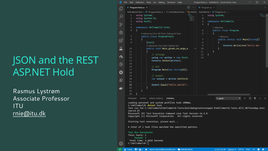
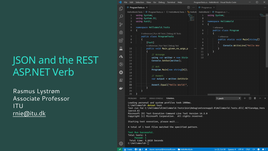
Hold: Hold -> Verb (63, 72)
